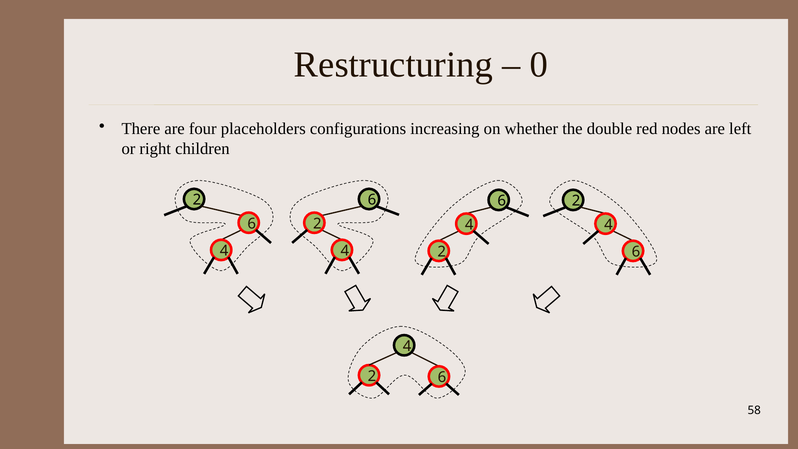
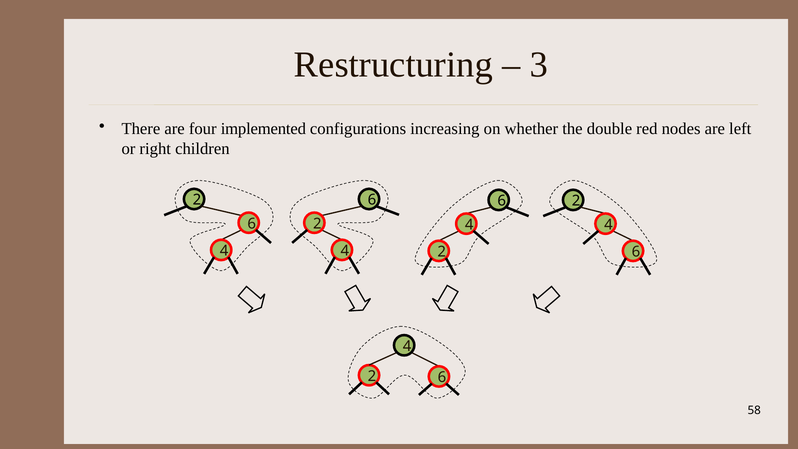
0: 0 -> 3 (539, 65)
placeholders: placeholders -> implemented (263, 129)
